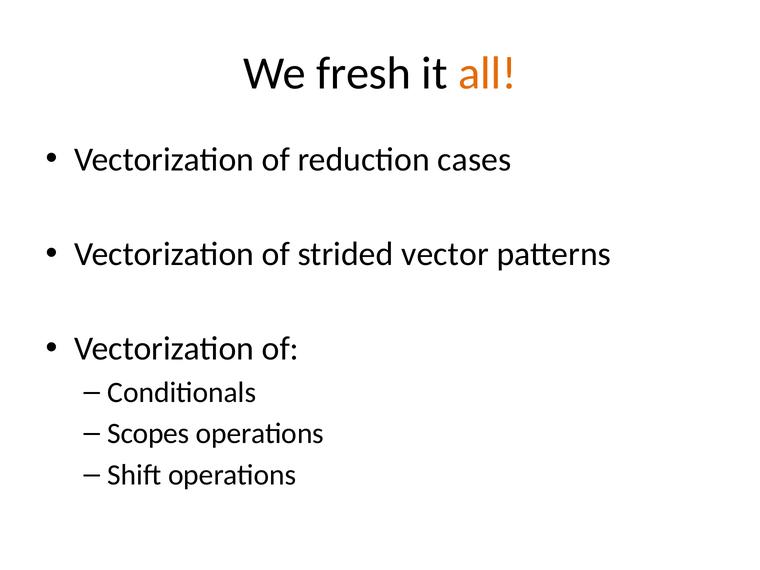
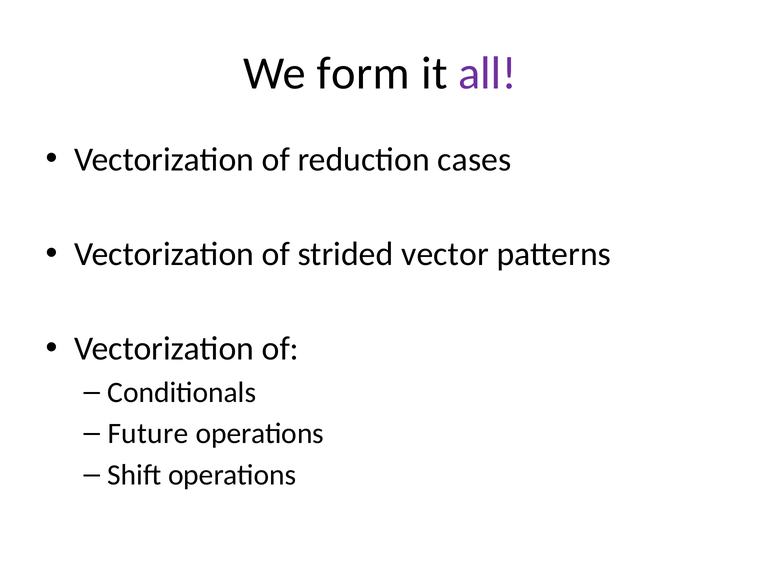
fresh: fresh -> form (363, 74)
all colour: orange -> purple (487, 74)
Scopes: Scopes -> Future (148, 434)
